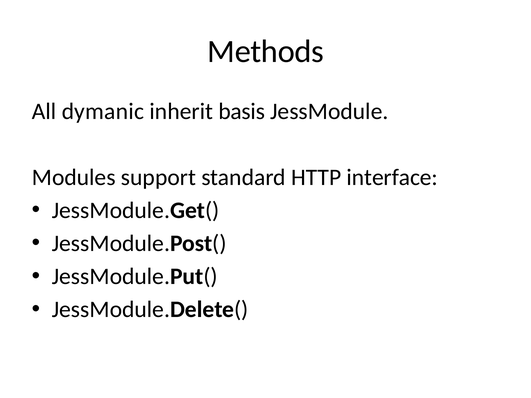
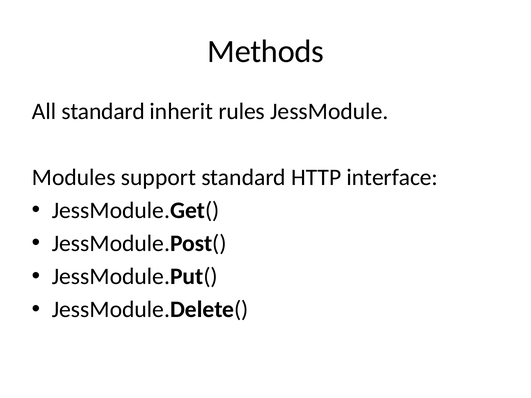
All dymanic: dymanic -> standard (103, 111)
basis: basis -> rules (242, 111)
